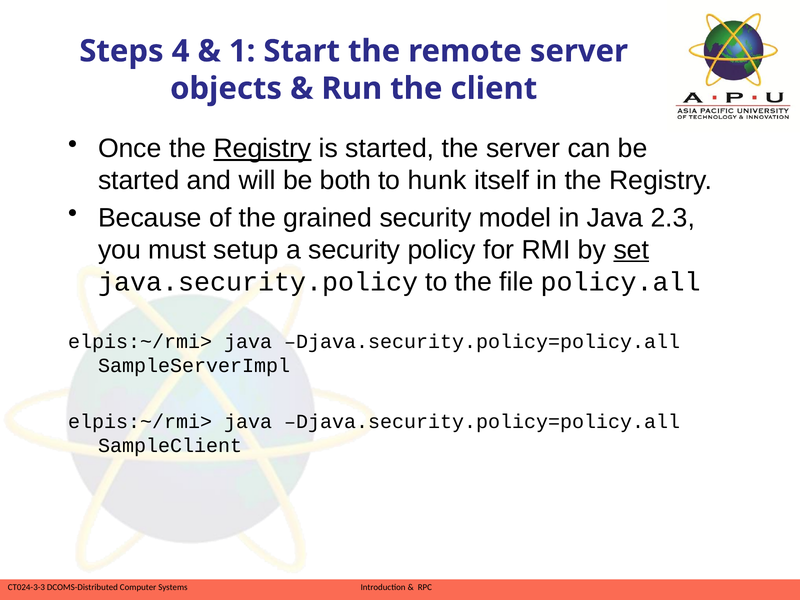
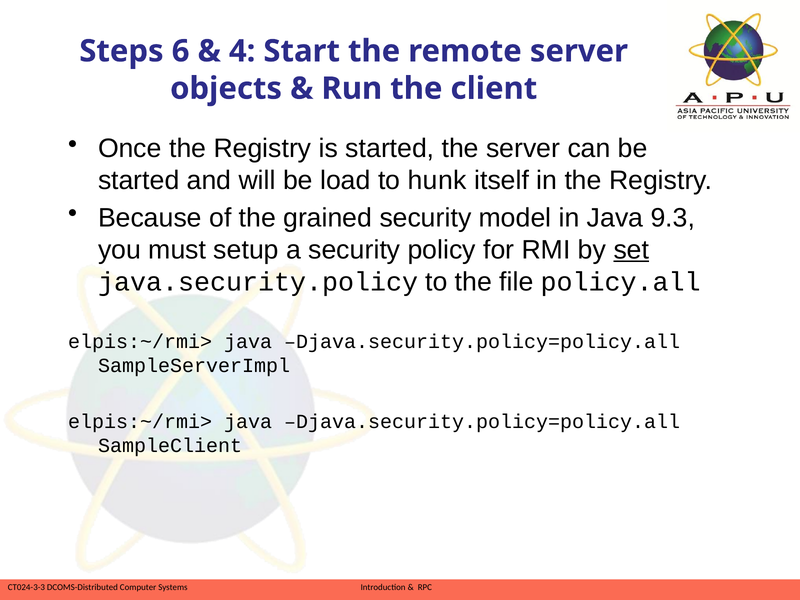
4: 4 -> 6 (181, 51)
1: 1 -> 4 (242, 51)
Registry underline: present -> none (262, 149)
both: both -> load (345, 181)
2.3: 2.3 -> 9.3 (673, 218)
